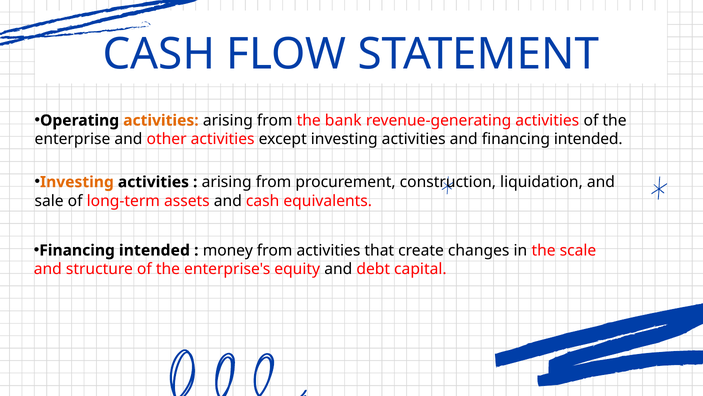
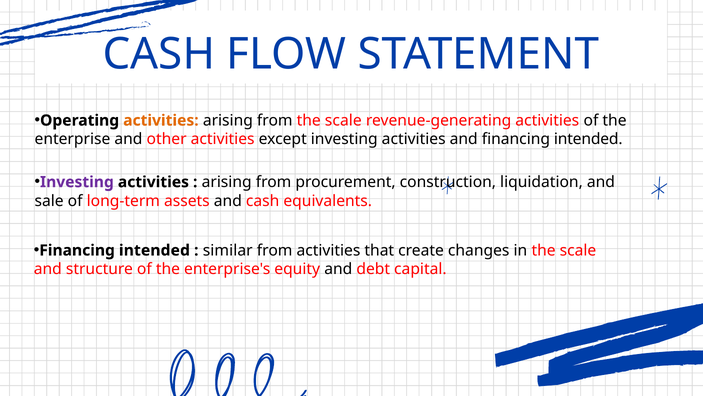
from the bank: bank -> scale (343, 120)
Investing colour: orange -> purple (77, 182)
money: money -> similar (228, 250)
